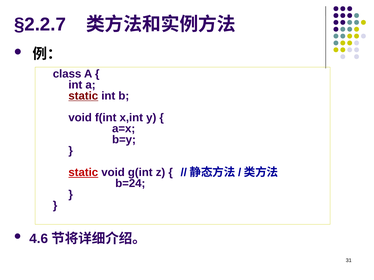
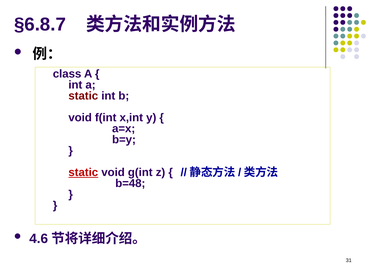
§2.2.7: §2.2.7 -> §6.8.7 (40, 25)
static underline: present -> none (83, 96)
b=24: b=24 -> b=48 (130, 184)
